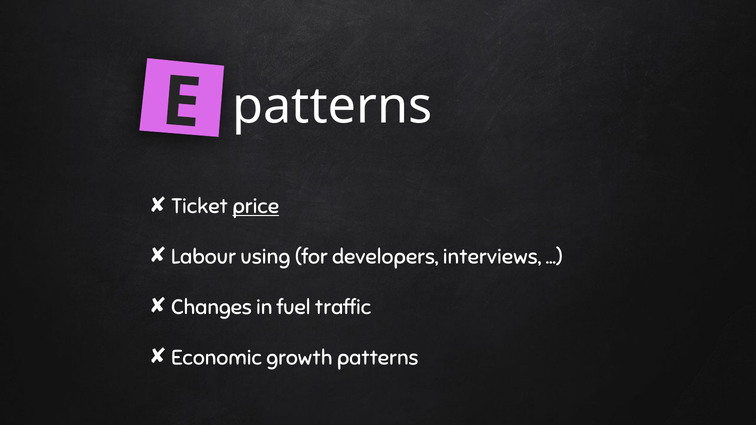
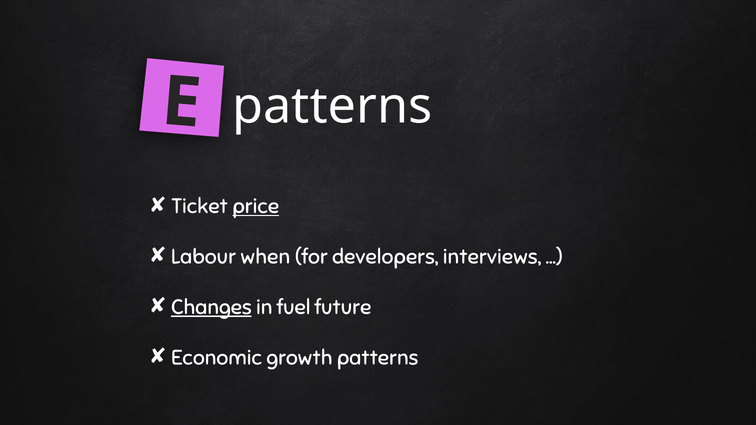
using: using -> when (265, 257)
Changes underline: none -> present (211, 307)
traffic: traffic -> future (343, 307)
